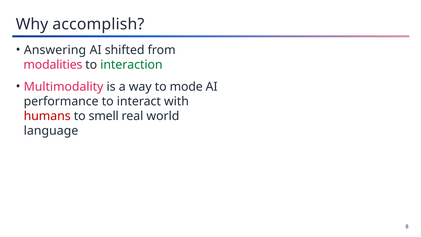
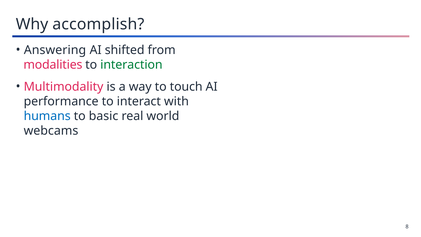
mode: mode -> touch (186, 87)
humans colour: red -> blue (47, 116)
smell: smell -> basic (104, 116)
language: language -> webcams (51, 131)
